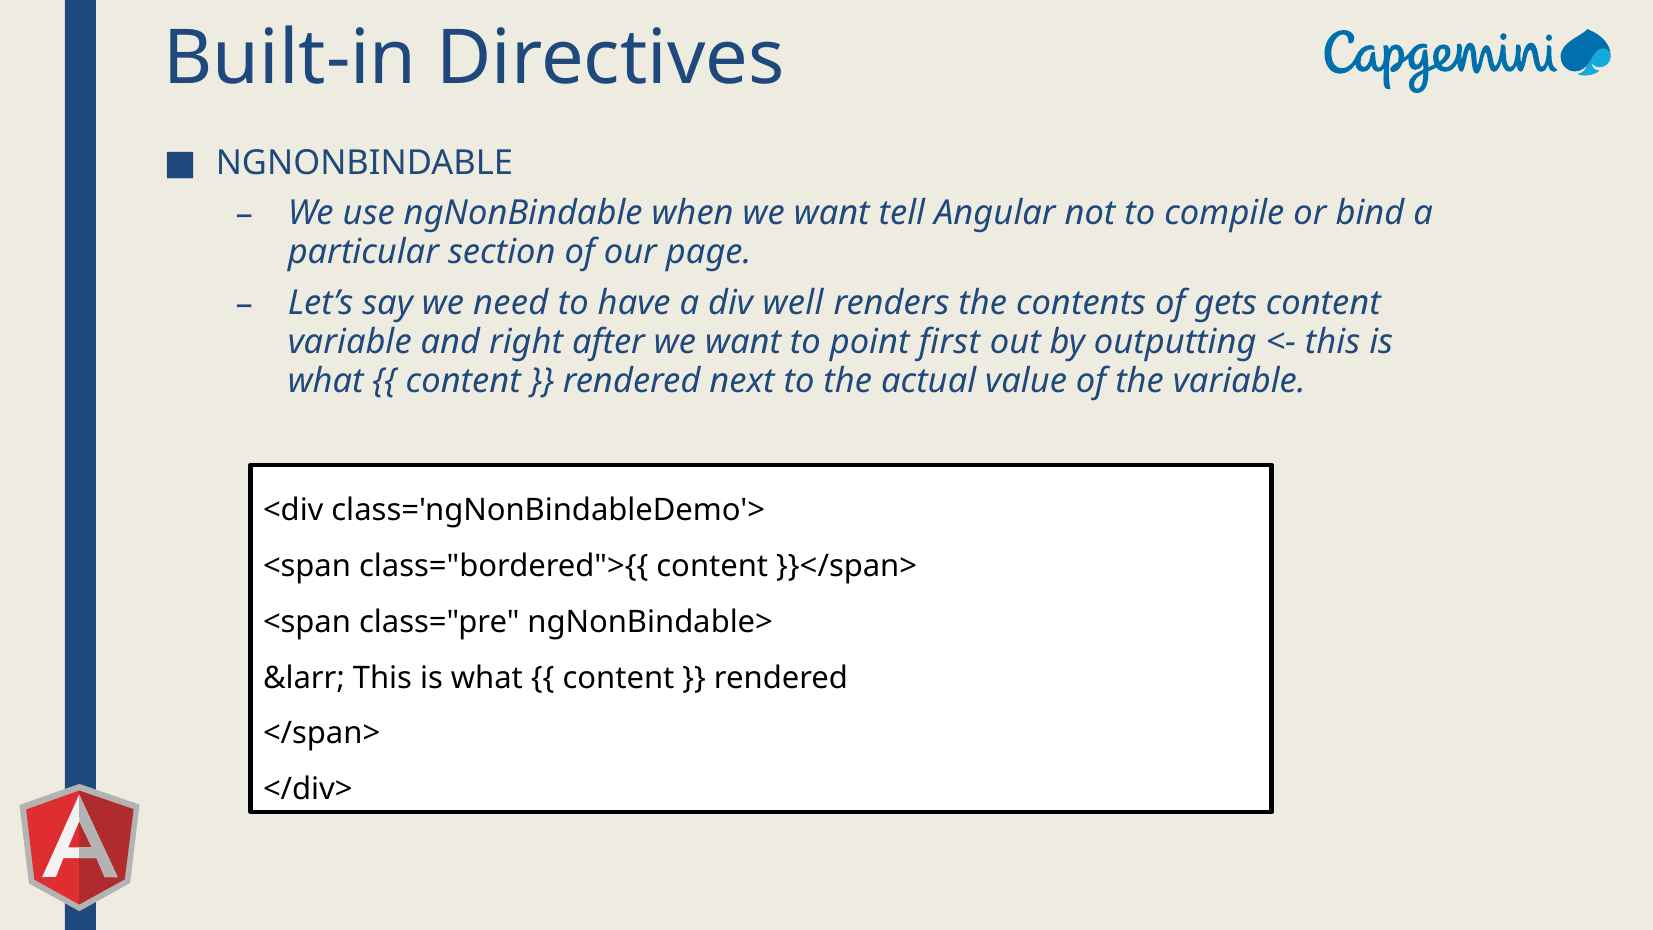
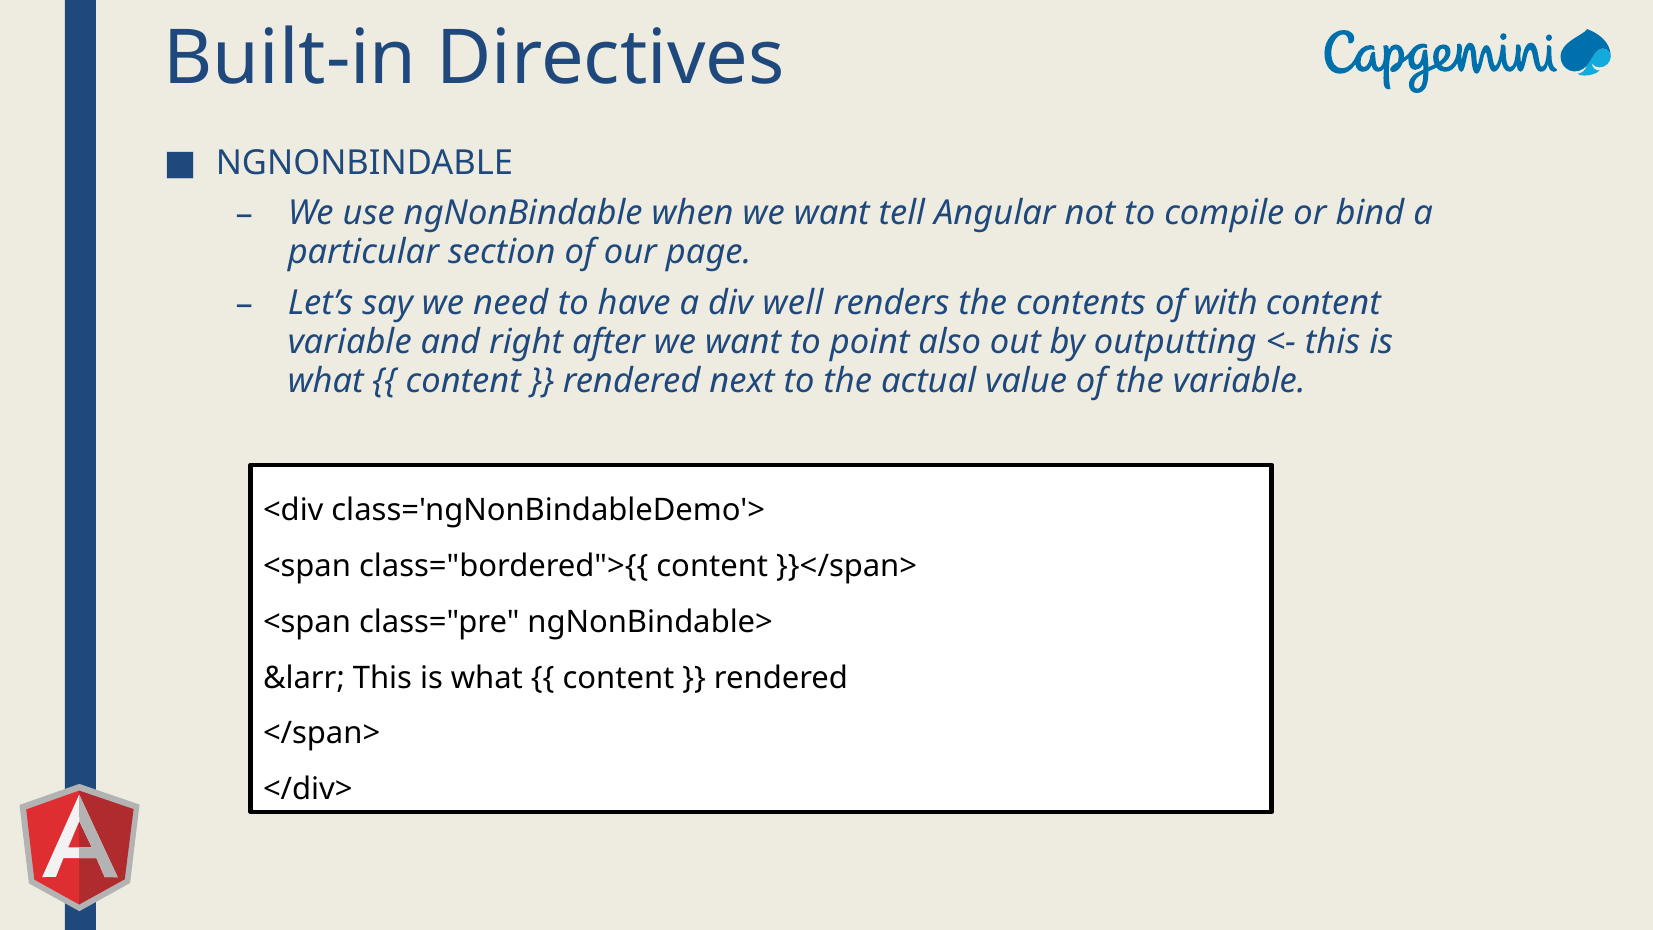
gets: gets -> with (1226, 303)
first: first -> also (950, 342)
